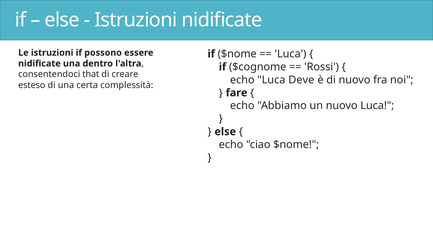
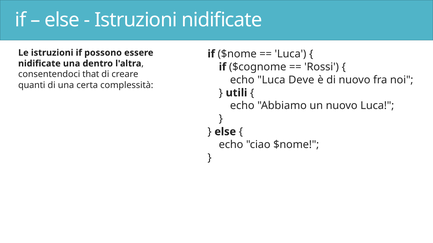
esteso: esteso -> quanti (32, 85)
fare: fare -> utili (236, 93)
